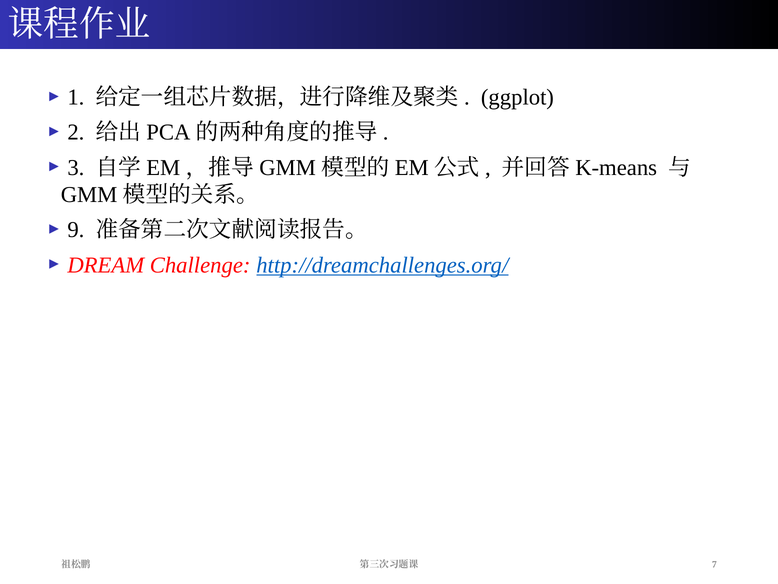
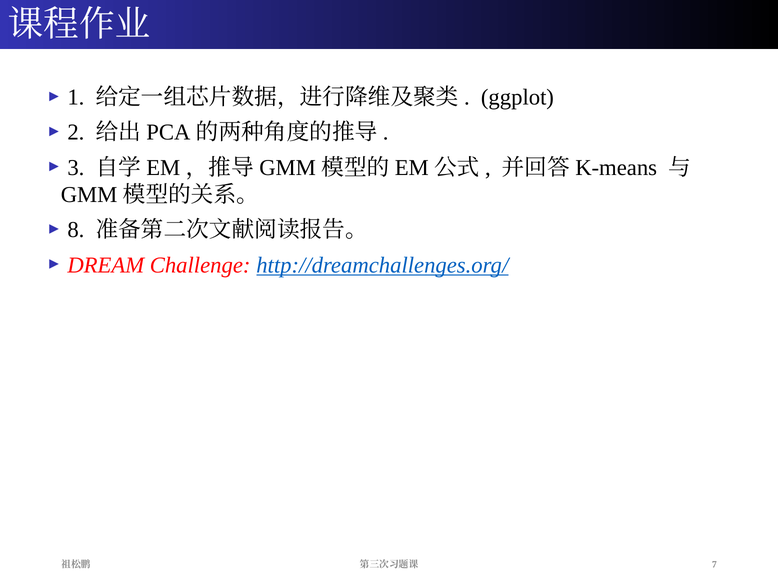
9: 9 -> 8 (76, 230)
